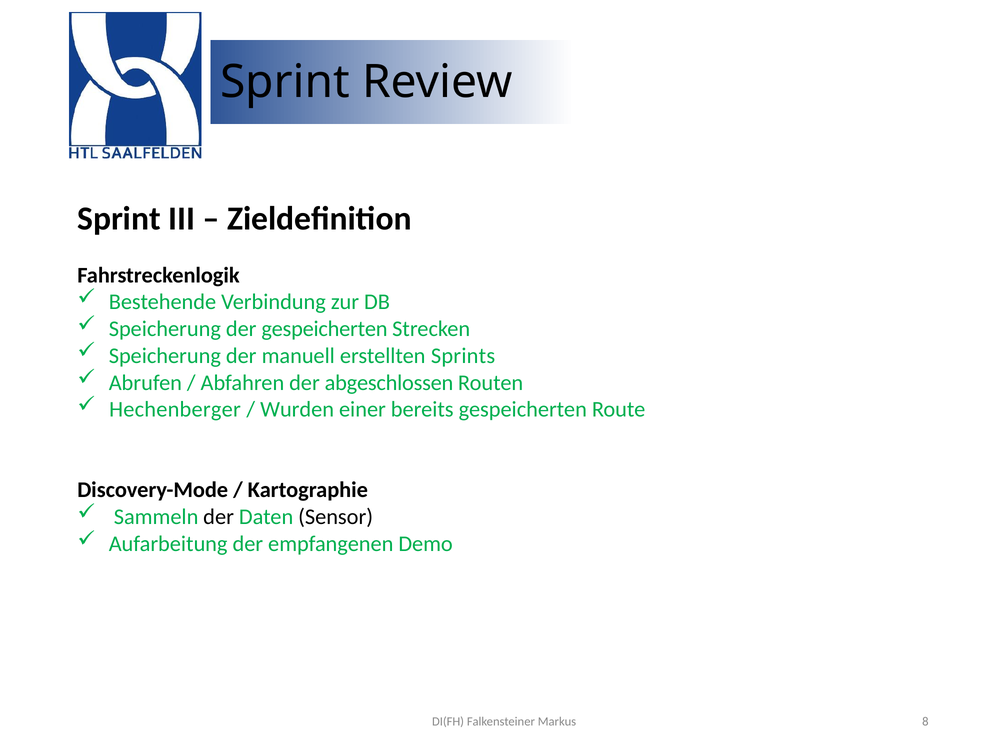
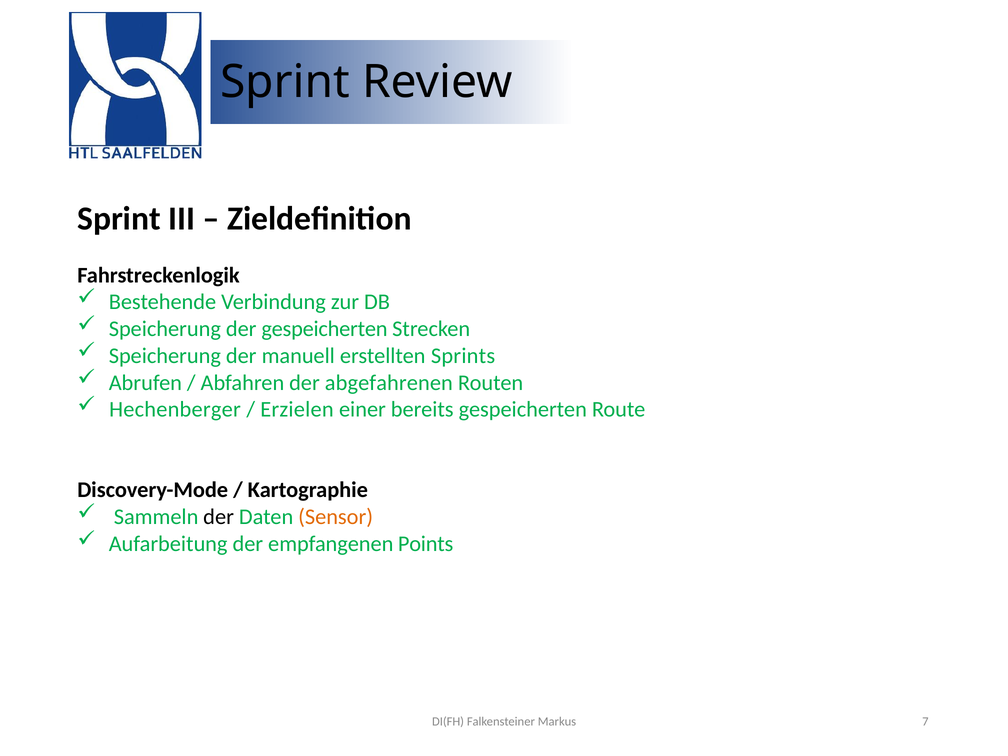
abgeschlossen: abgeschlossen -> abgefahrenen (389, 383)
Wurden: Wurden -> Erzielen (297, 410)
Sensor colour: black -> orange (336, 517)
Demo: Demo -> Points (426, 544)
8: 8 -> 7 (925, 722)
